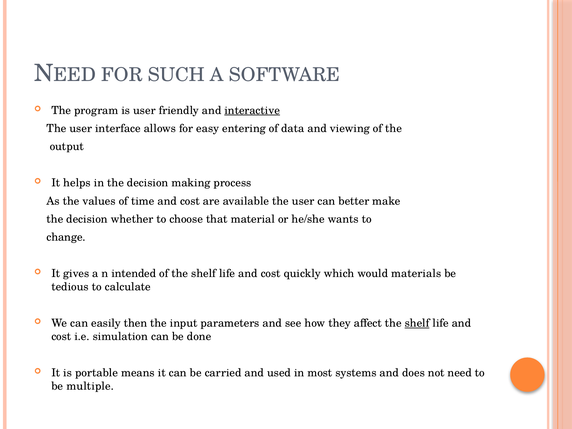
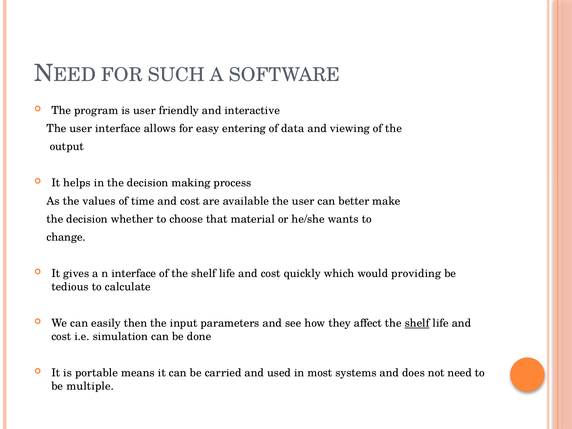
interactive underline: present -> none (252, 110)
n intended: intended -> interface (134, 274)
materials: materials -> providing (416, 274)
